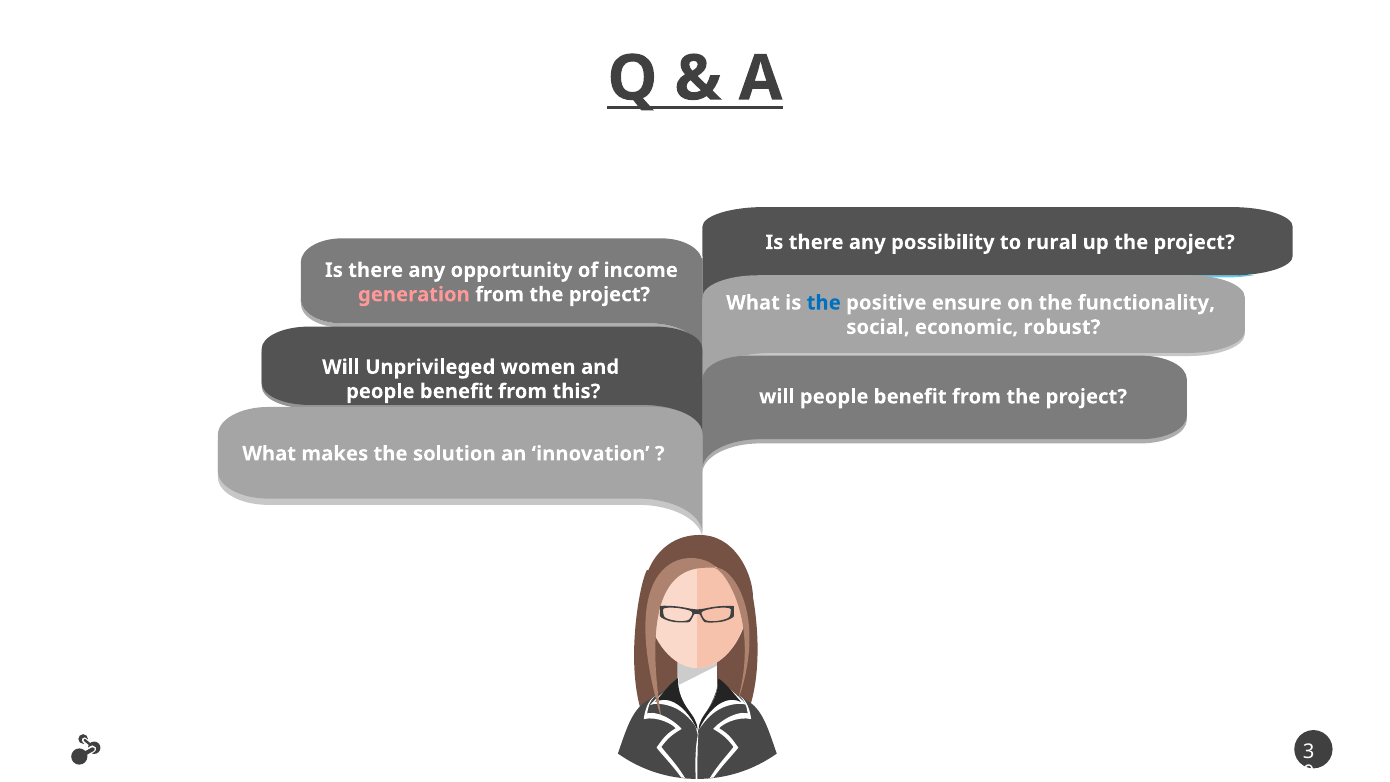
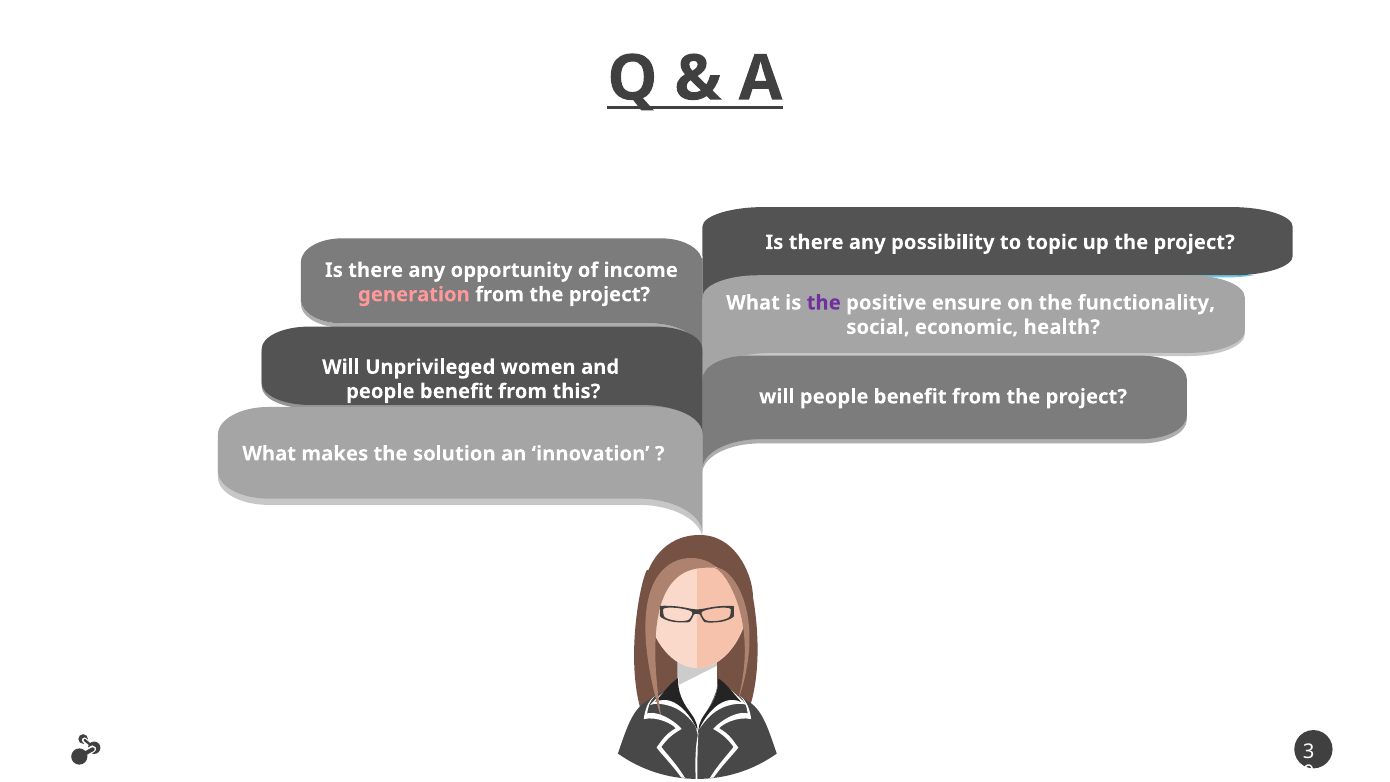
rural: rural -> topic (1052, 242)
the colour: blue -> purple (824, 303)
robust: robust -> health (1062, 327)
